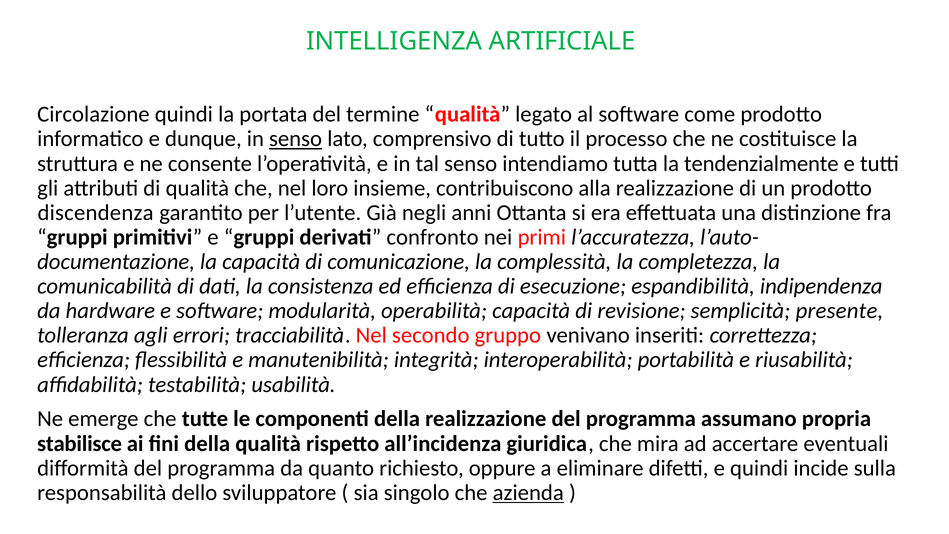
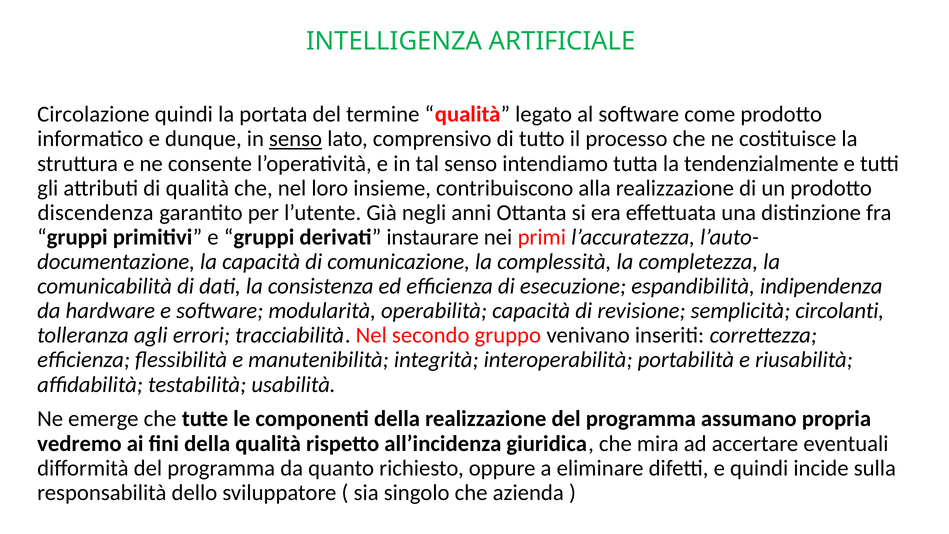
confronto: confronto -> instaurare (433, 237)
presente: presente -> circolanti (840, 311)
stabilisce: stabilisce -> vedremo (79, 443)
azienda underline: present -> none (528, 492)
